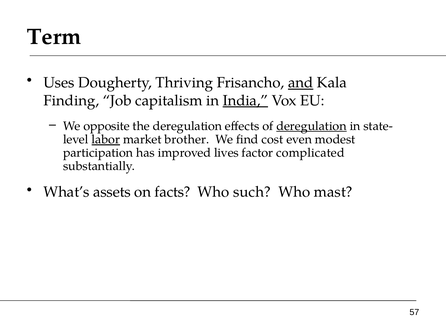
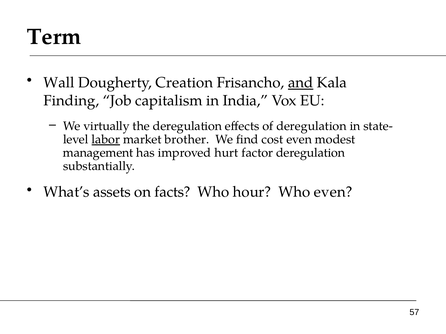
Uses: Uses -> Wall (59, 83)
Thriving: Thriving -> Creation (184, 83)
India underline: present -> none (245, 101)
opposite: opposite -> virtually (107, 126)
deregulation underline: present -> none (312, 126)
participation: participation -> management (98, 153)
lives: lives -> hurt (226, 153)
factor complicated: complicated -> deregulation (311, 153)
such: such -> hour (252, 192)
Who mast: mast -> even (333, 192)
